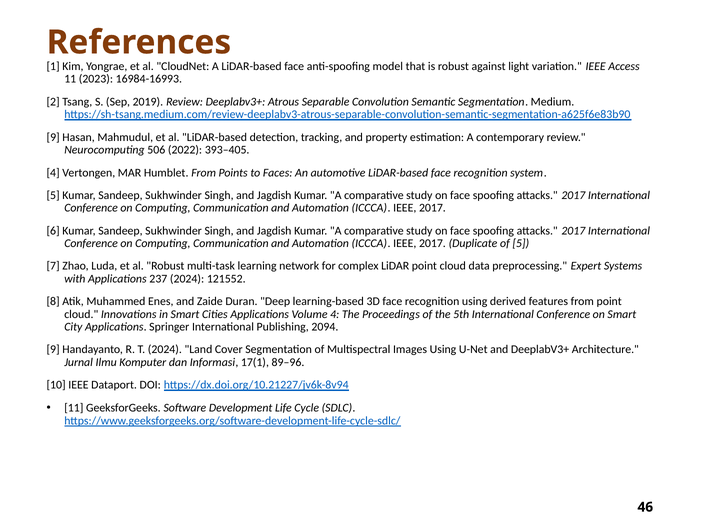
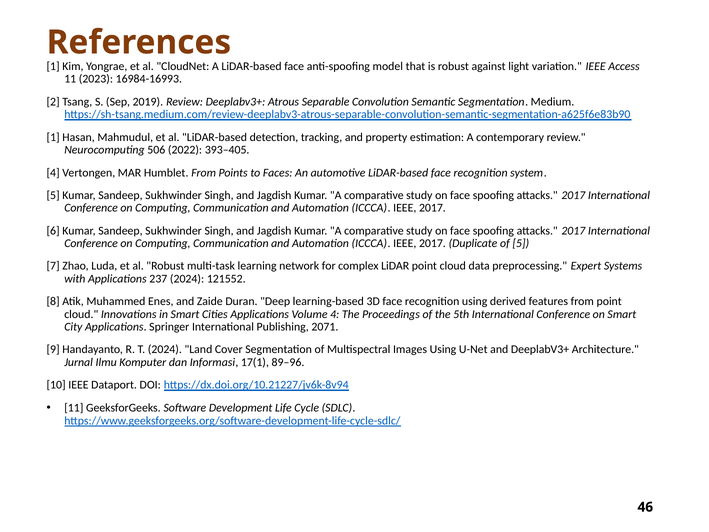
9: 9 -> 1 (53, 137)
2094: 2094 -> 2071 (325, 327)
